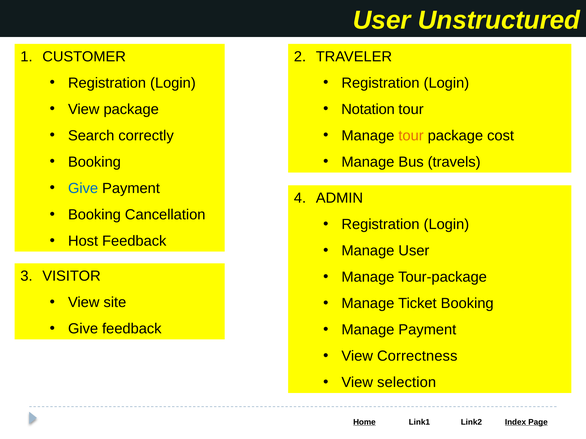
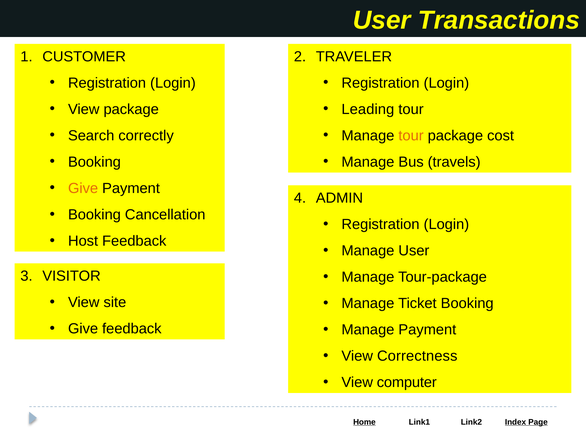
Unstructured: Unstructured -> Transactions (499, 20)
Notation: Notation -> Leading (368, 109)
Give colour: blue -> orange (83, 188)
selection: selection -> computer (407, 383)
